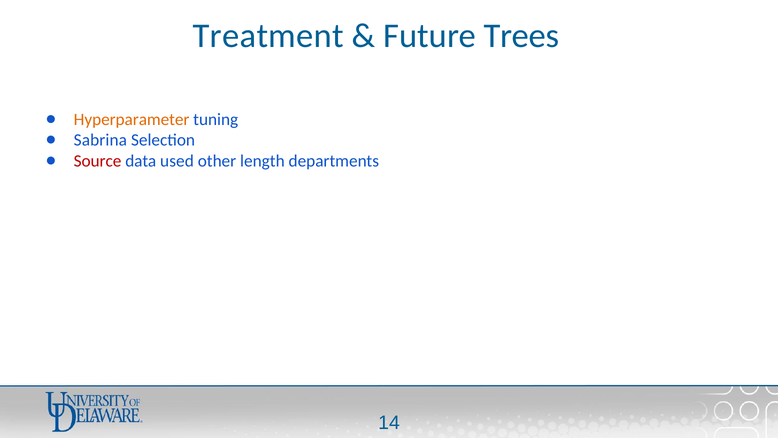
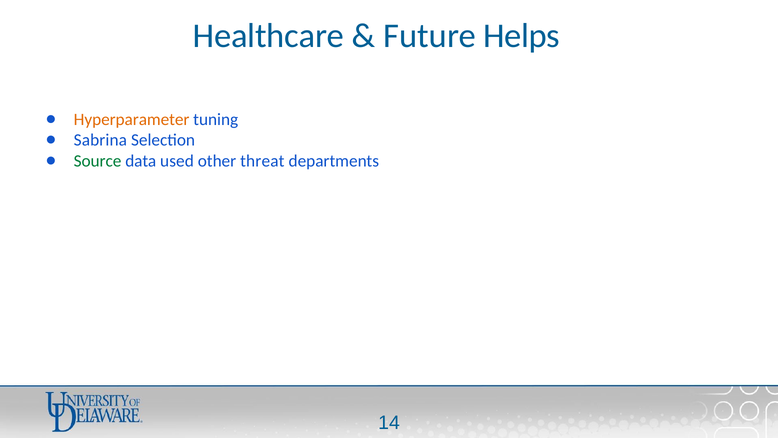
Treatment: Treatment -> Healthcare (268, 36)
Trees: Trees -> Helps (521, 36)
Source colour: red -> green (98, 161)
length: length -> threat (262, 161)
